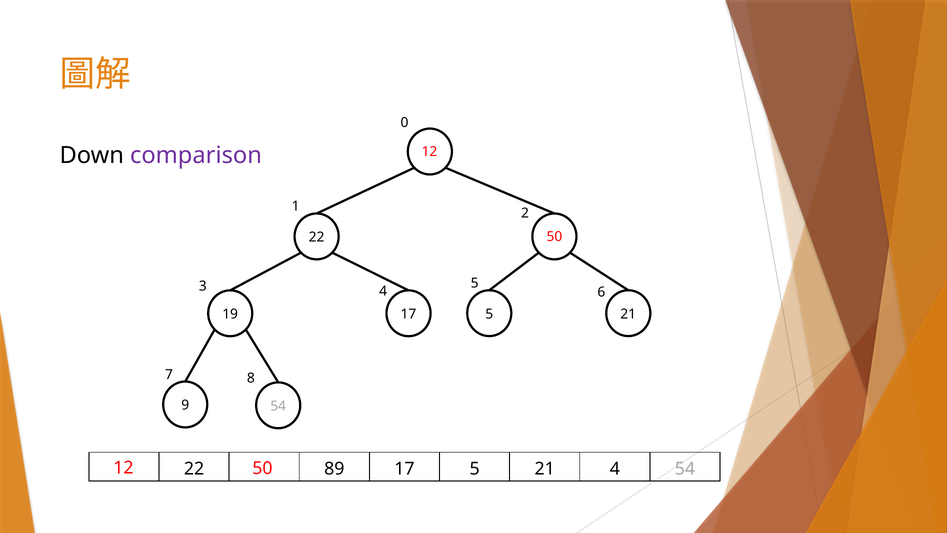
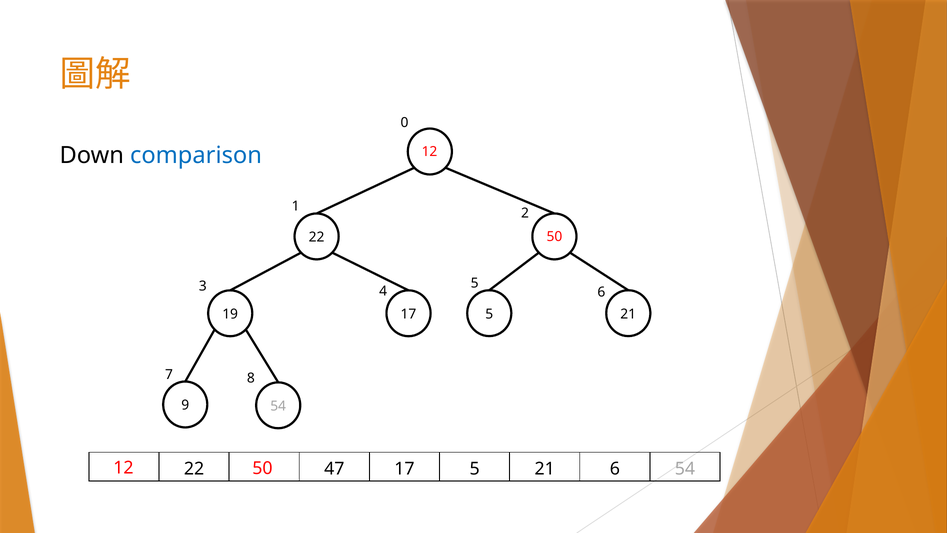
comparison colour: purple -> blue (196, 155)
89: 89 -> 47 (334, 469)
21 4: 4 -> 6 (615, 469)
